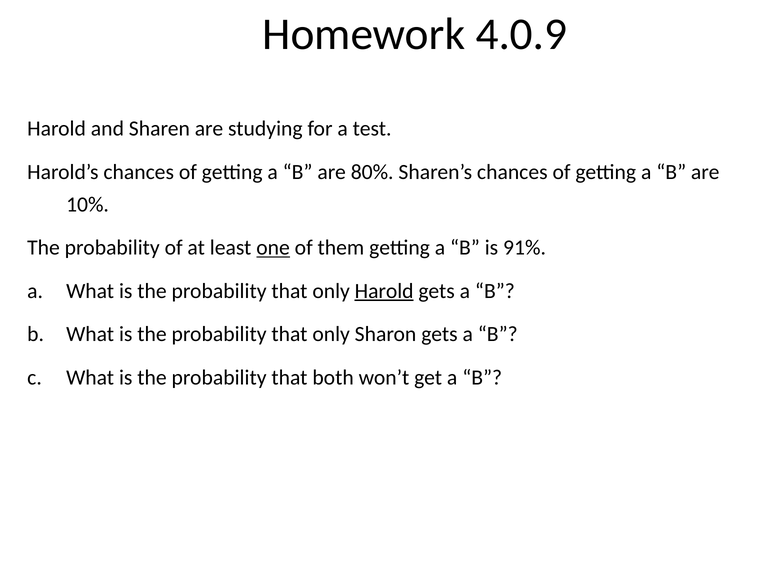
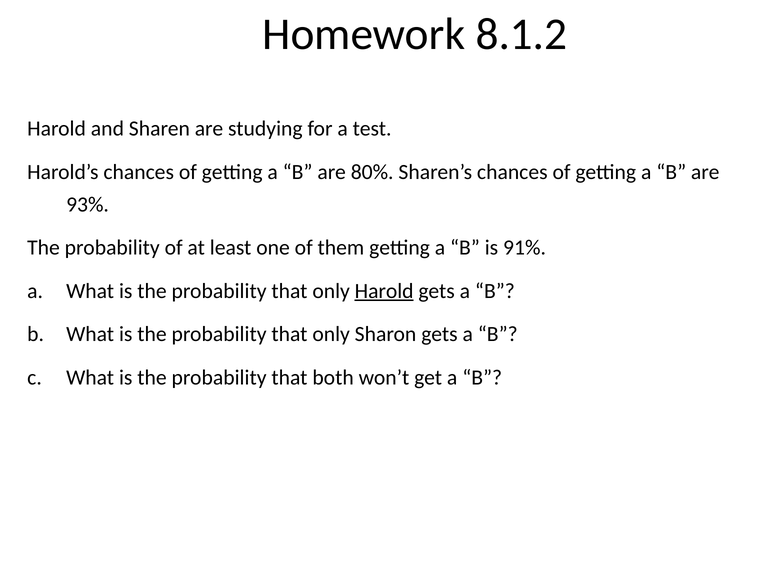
4.0.9: 4.0.9 -> 8.1.2 (521, 34)
10%: 10% -> 93% (88, 204)
one underline: present -> none (273, 247)
